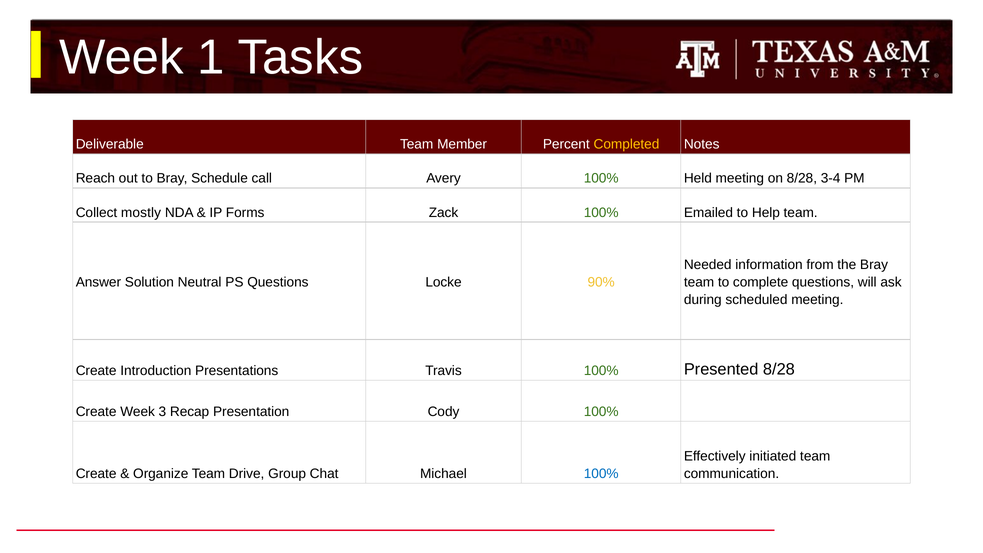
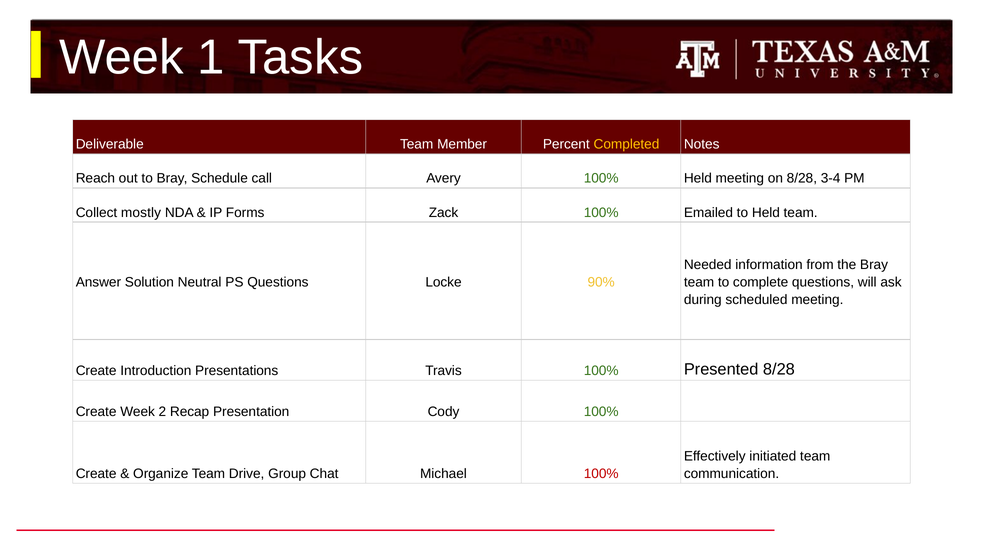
to Help: Help -> Held (766, 212)
3: 3 -> 2 (162, 412)
100% colour: blue -> red (601, 474)
